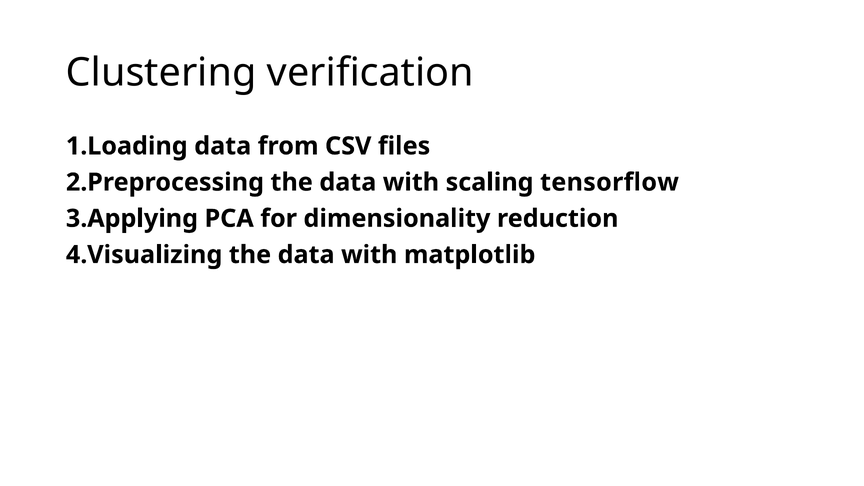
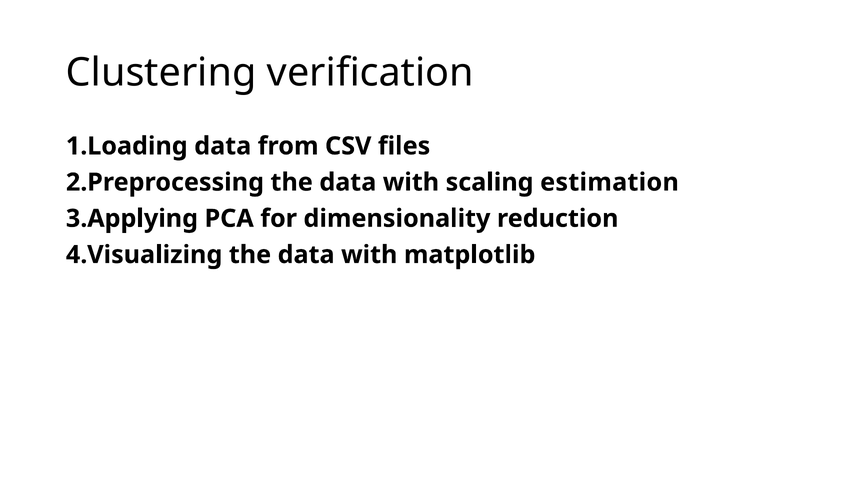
tensorflow: tensorflow -> estimation (609, 182)
